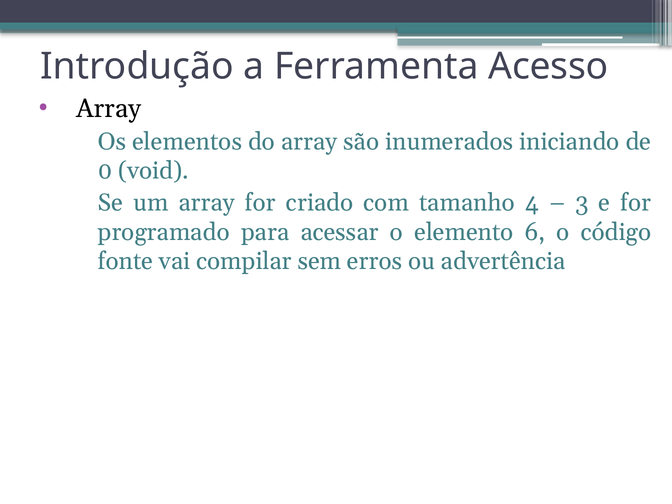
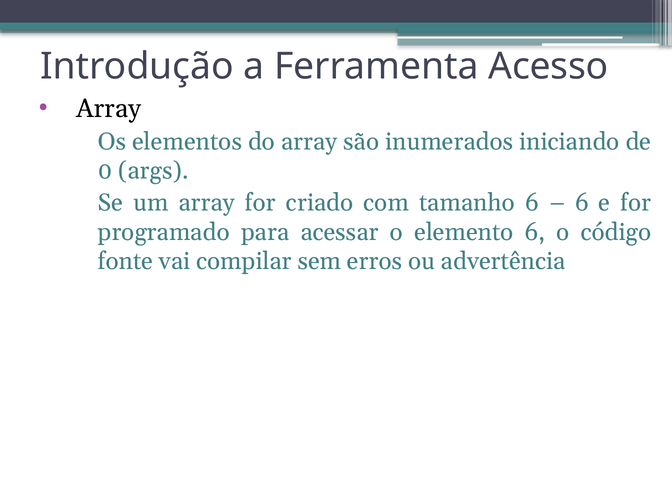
void: void -> args (154, 171)
tamanho 4: 4 -> 6 (532, 203)
3: 3 -> 6 (582, 203)
